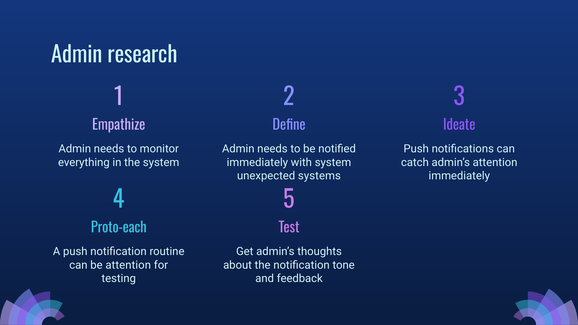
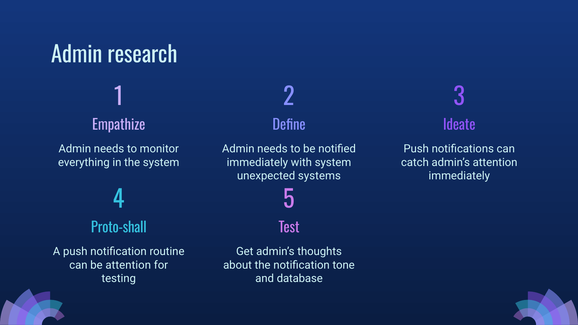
Proto-each: Proto-each -> Proto-shall (119, 228)
feedback: feedback -> database (300, 279)
